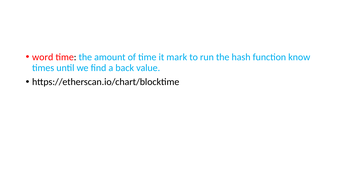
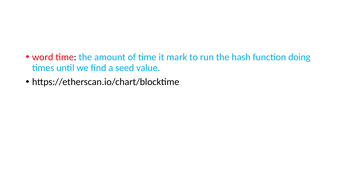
know: know -> doing (299, 57)
back: back -> seed (125, 68)
